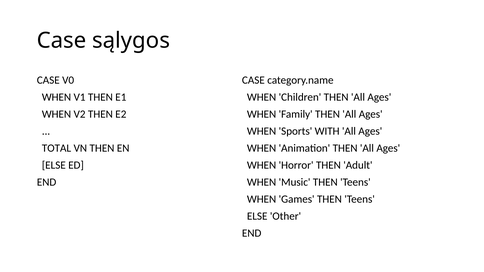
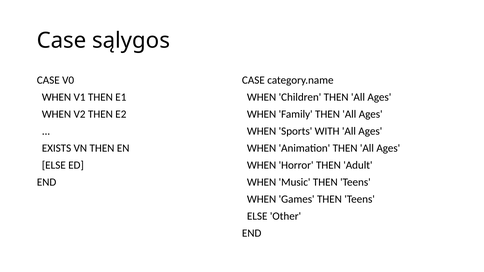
TOTAL: TOTAL -> EXISTS (57, 148)
